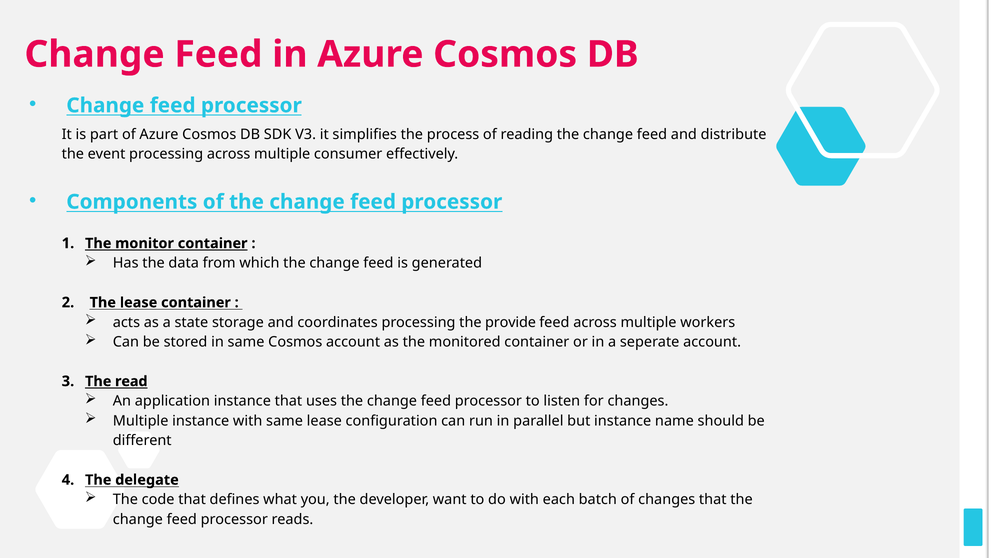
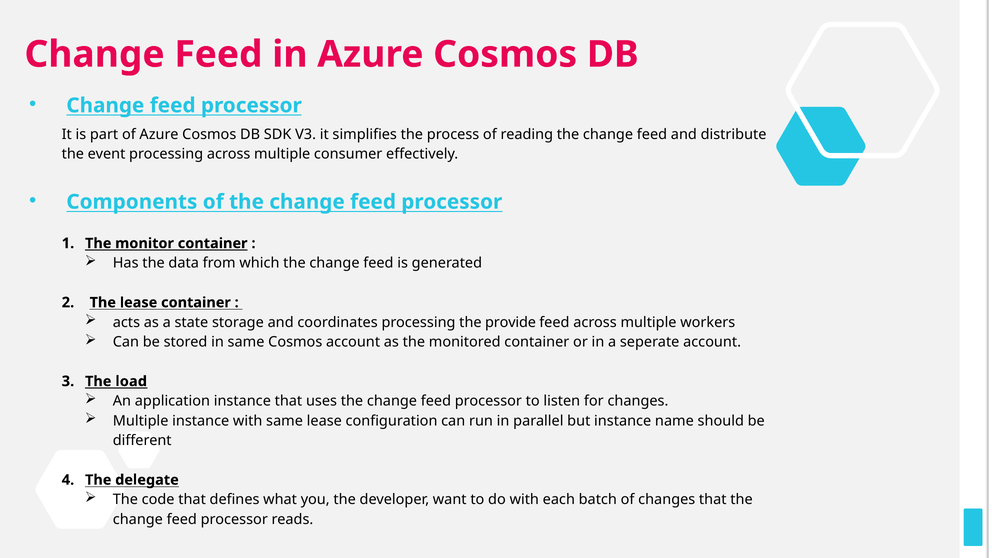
read: read -> load (131, 381)
